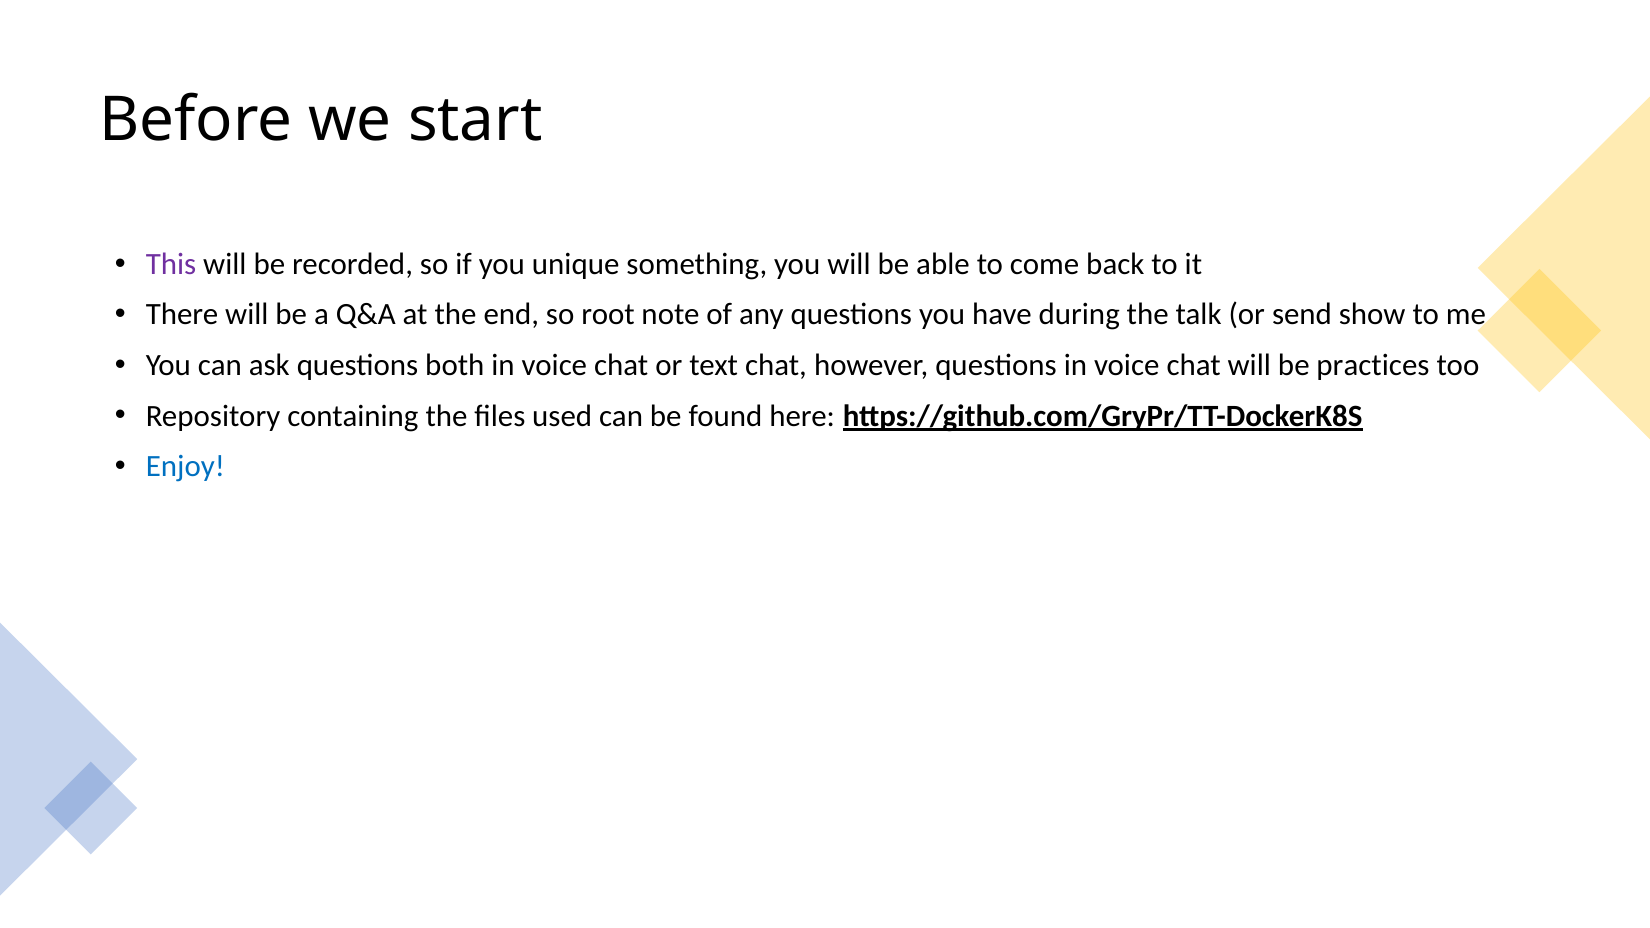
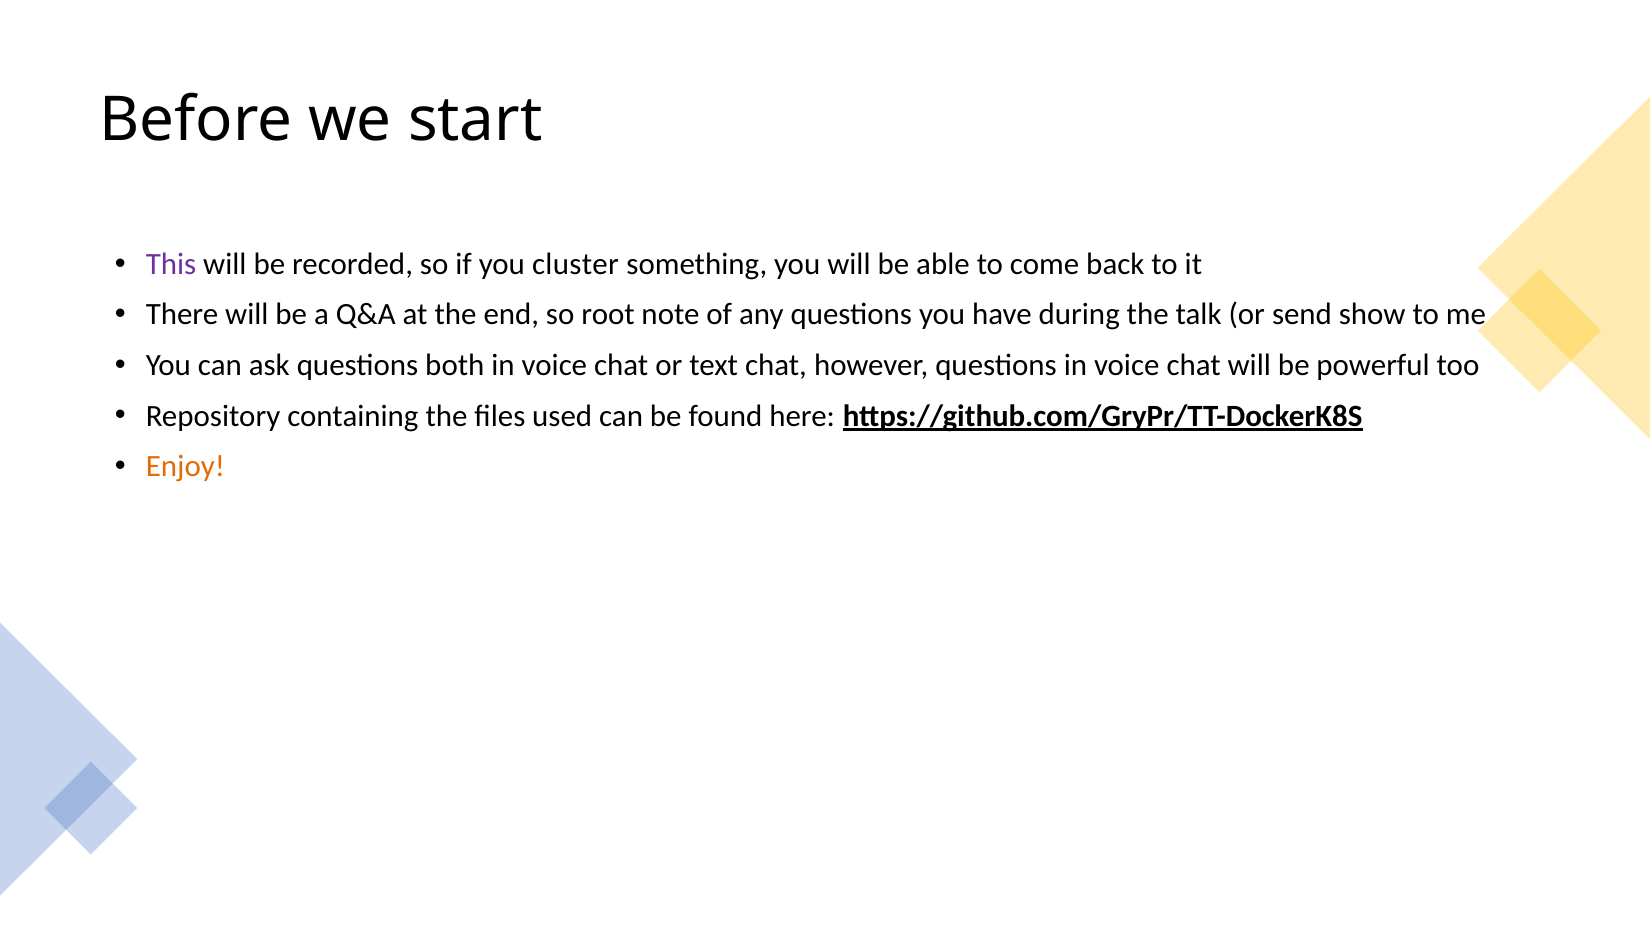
unique: unique -> cluster (576, 264)
practices: practices -> powerful (1373, 365)
Enjoy colour: blue -> orange (185, 467)
